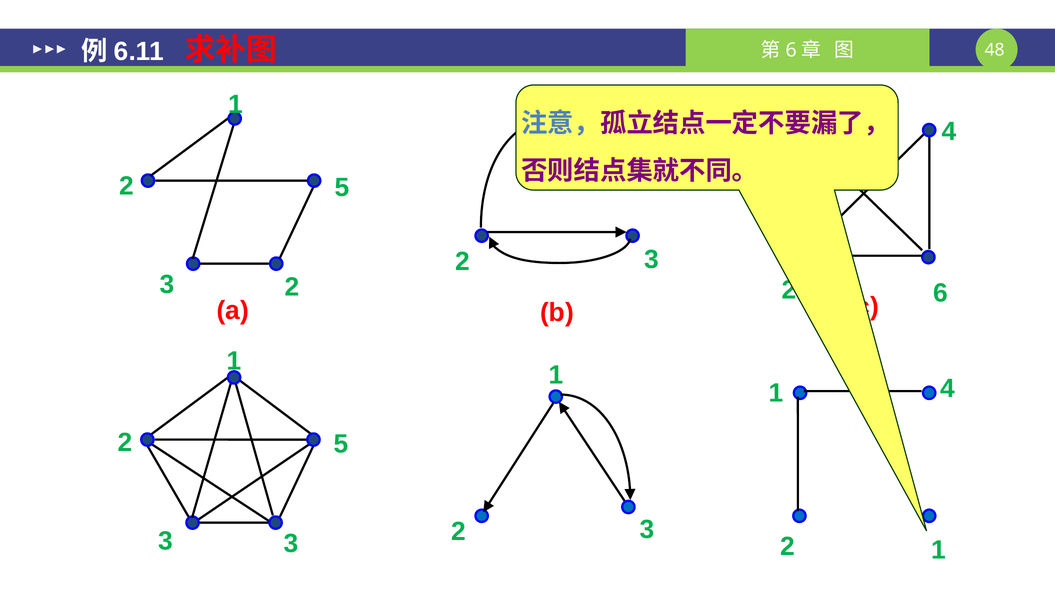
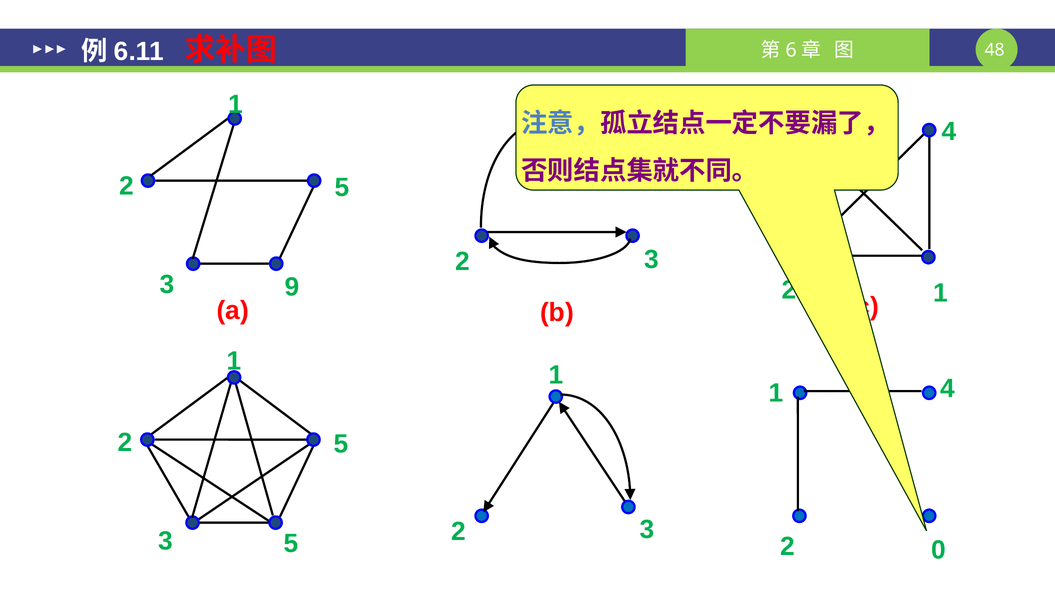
2: 2 -> 9 (292, 287)
6: 6 -> 1 (940, 293)
3 3: 3 -> 5 (291, 544)
1: 1 -> 0 (939, 550)
